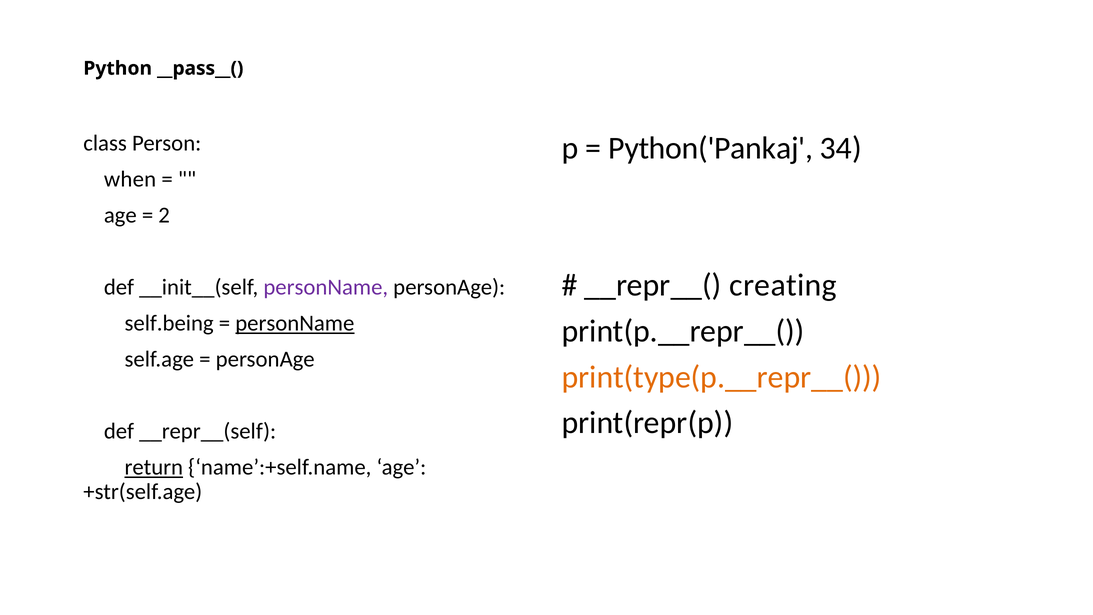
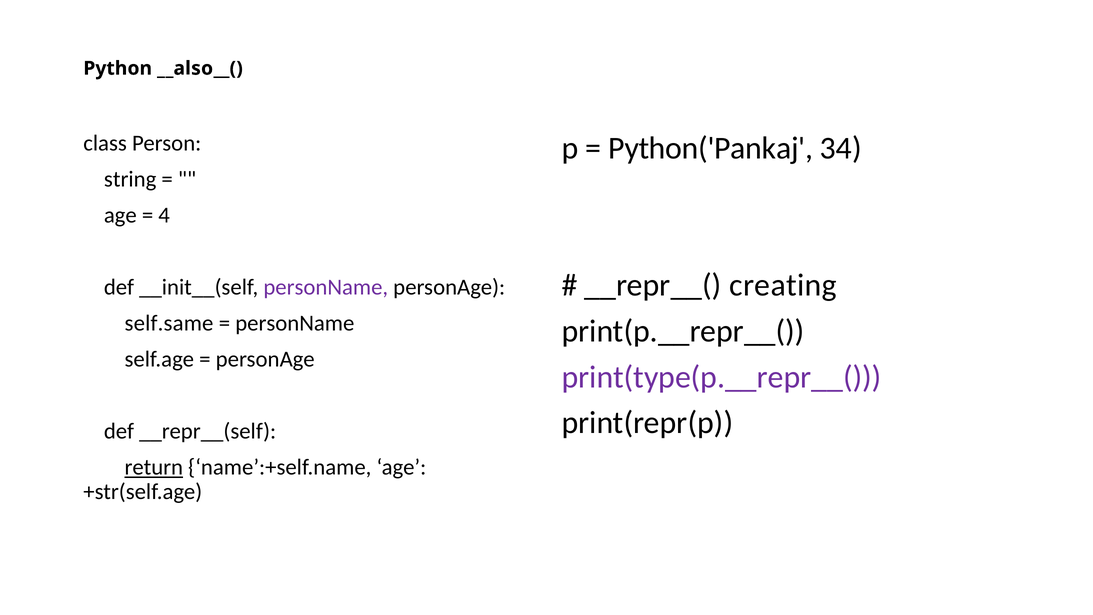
__pass__(: __pass__( -> __also__( (200, 68)
when: when -> string (130, 179)
2: 2 -> 4 (164, 215)
self.being: self.being -> self.same (169, 323)
personName underline: present -> none (295, 323)
print(type(p.__repr__( colour: orange -> purple (722, 377)
